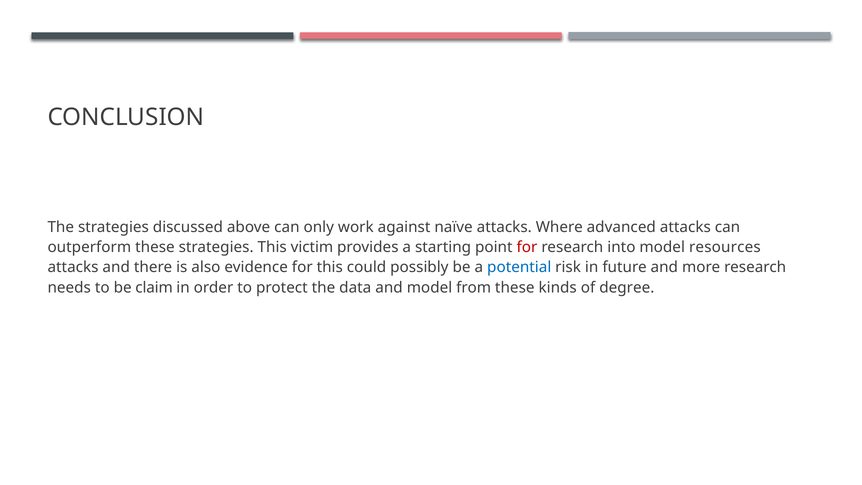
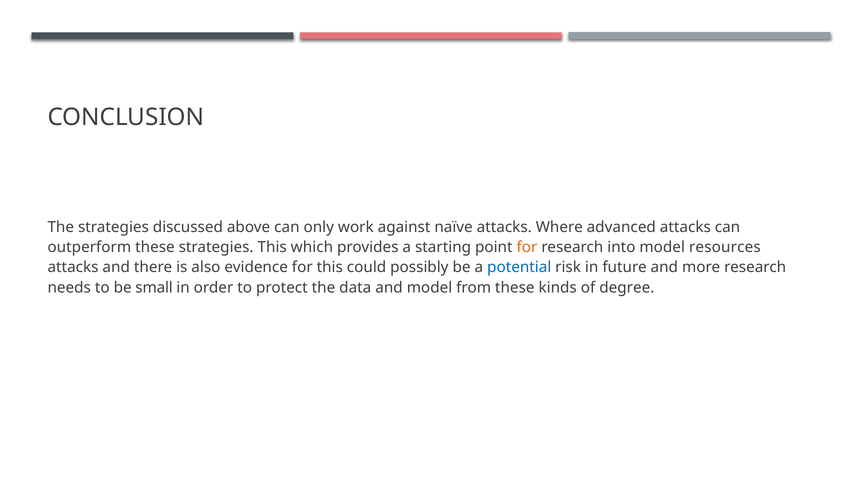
victim: victim -> which (312, 247)
for colour: red -> orange (527, 247)
claim: claim -> small (154, 287)
